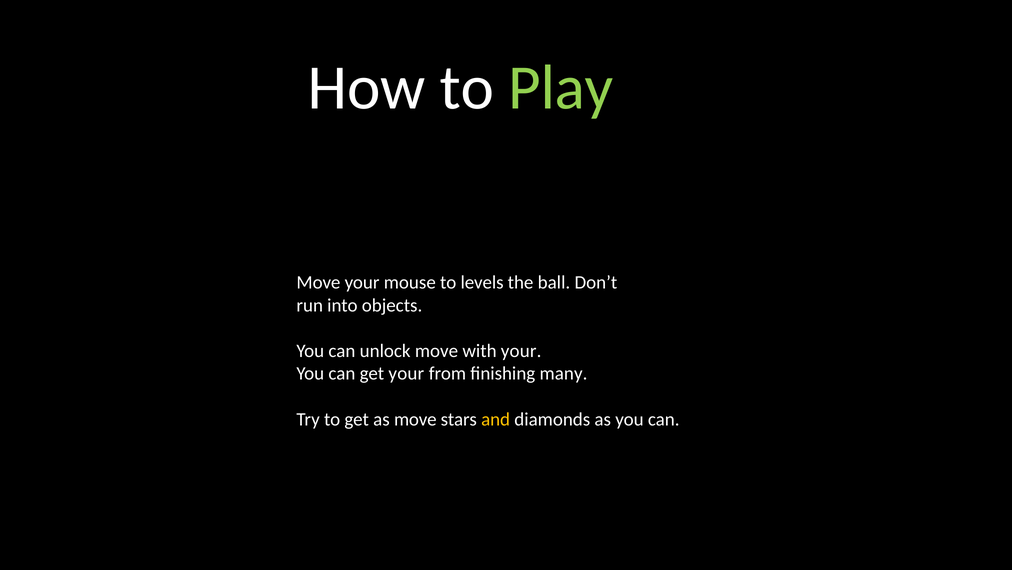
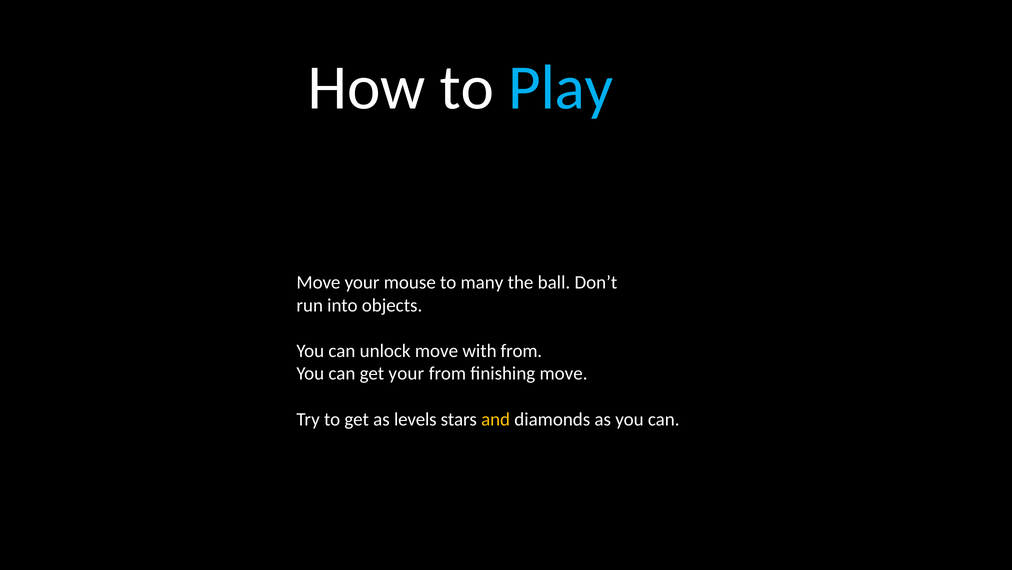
Play colour: light green -> light blue (561, 88)
levels: levels -> many (482, 282)
with your: your -> from (521, 350)
finishing many: many -> move (564, 373)
as move: move -> levels (415, 419)
